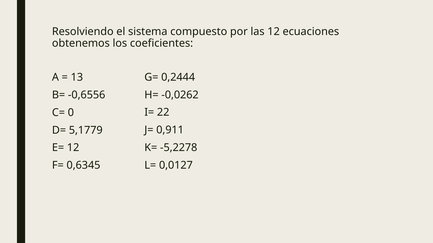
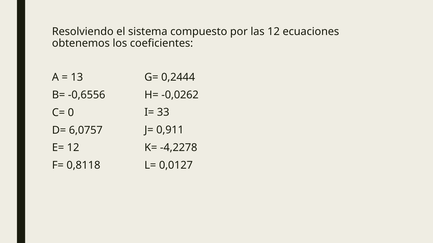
22: 22 -> 33 (163, 113)
5,1779: 5,1779 -> 6,0757 (86, 130)
-5,2278: -5,2278 -> -4,2278 (179, 148)
0,6345: 0,6345 -> 0,8118 (83, 166)
